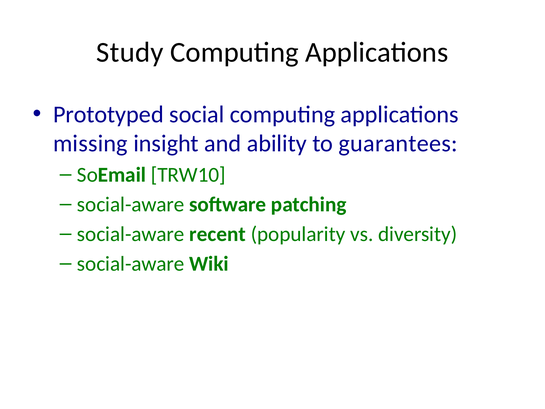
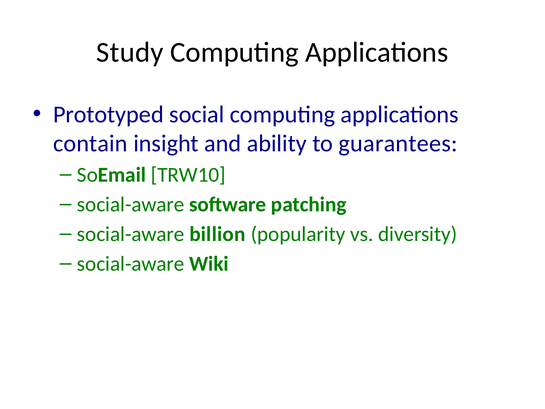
missing: missing -> contain (90, 143)
recent: recent -> billion (217, 234)
